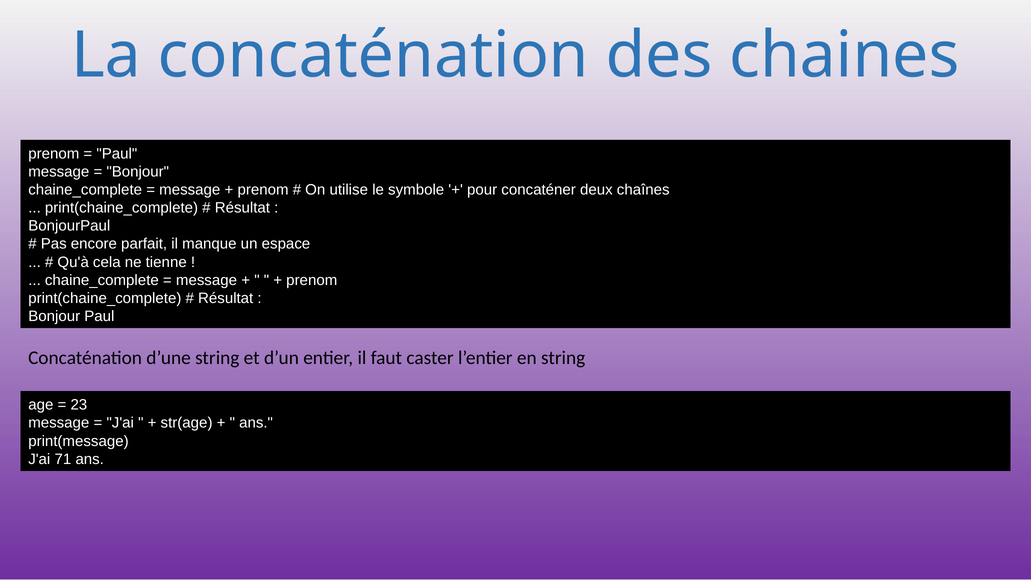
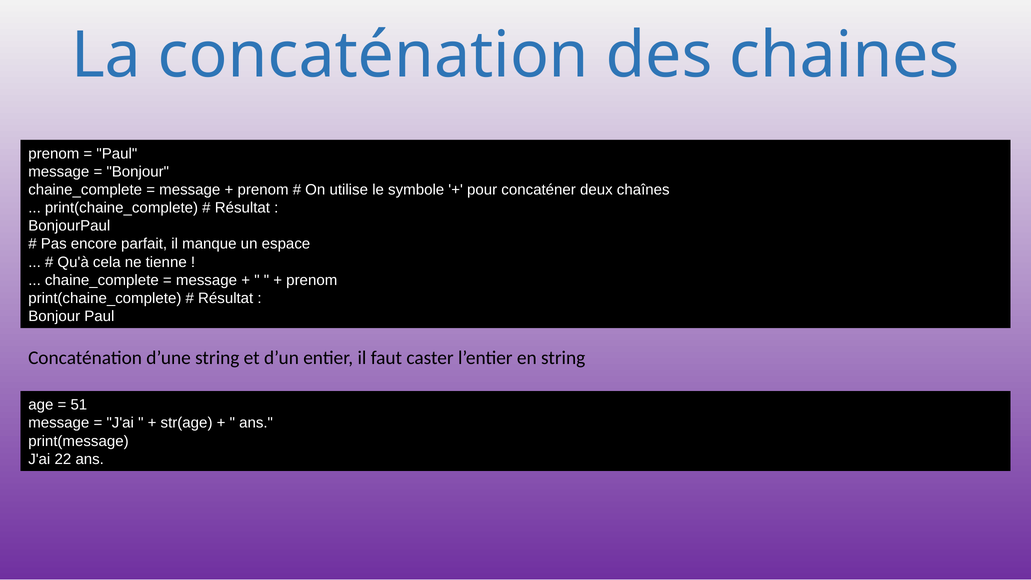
23: 23 -> 51 (79, 405)
71: 71 -> 22 (63, 459)
